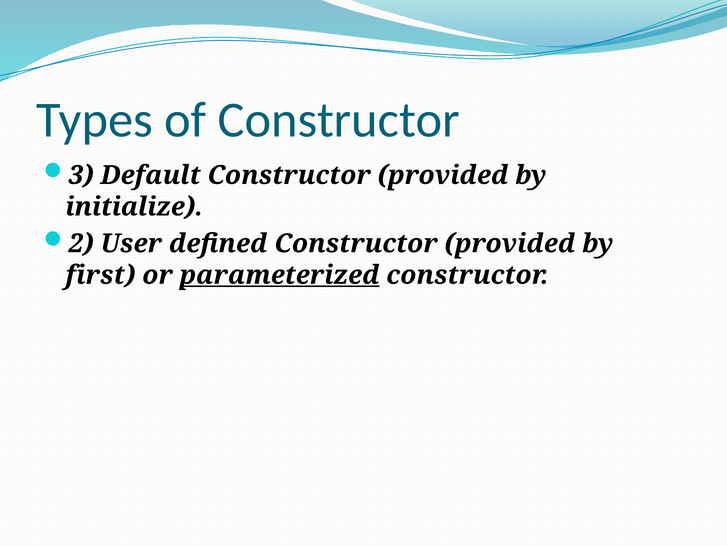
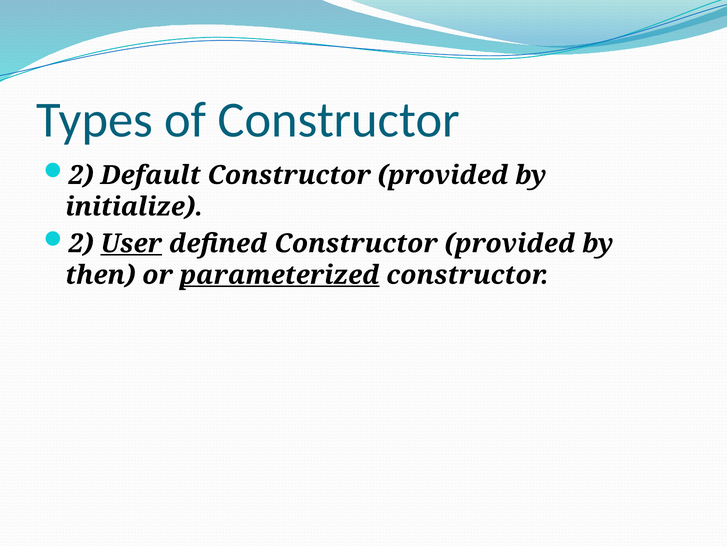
3: 3 -> 2 (81, 175)
User underline: none -> present (131, 243)
first: first -> then (100, 275)
